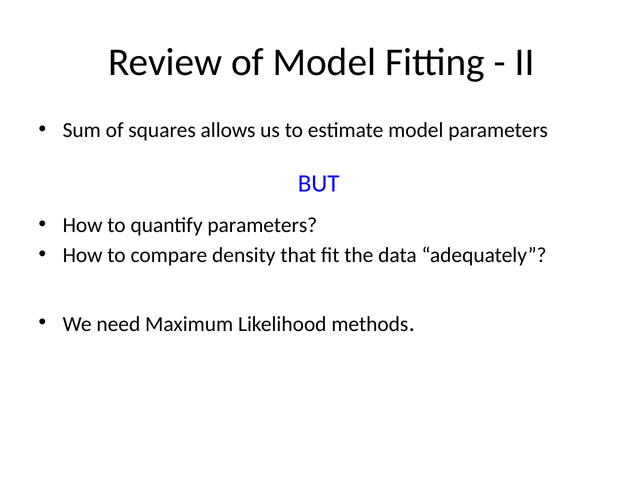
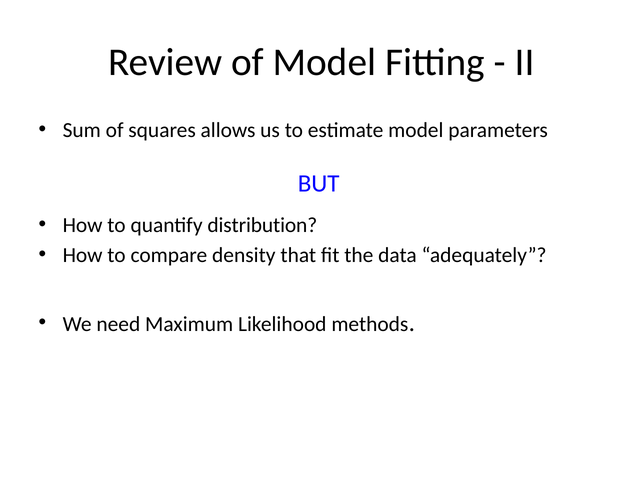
quantify parameters: parameters -> distribution (262, 225)
